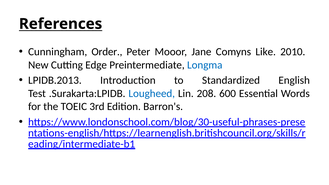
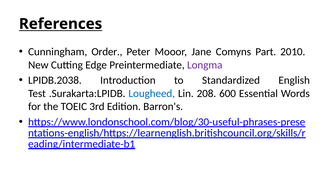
Like: Like -> Part (266, 52)
Longma colour: blue -> purple (205, 65)
LPIDB.2013: LPIDB.2013 -> LPIDB.2038 (55, 80)
